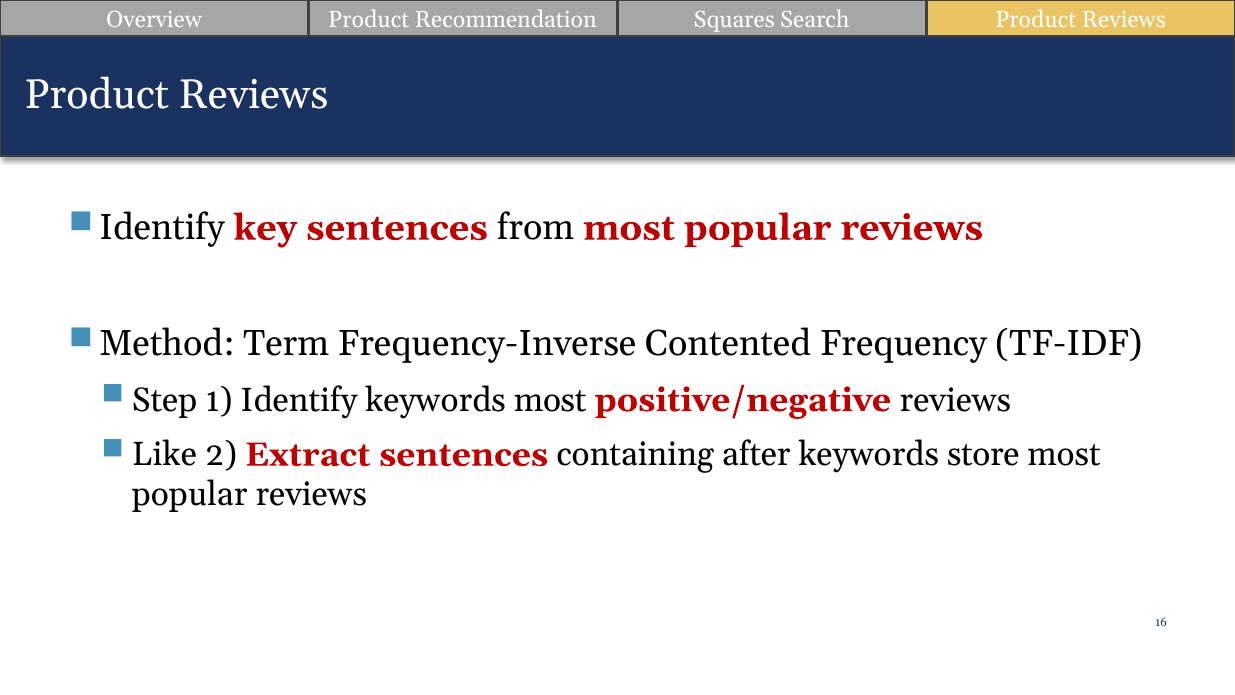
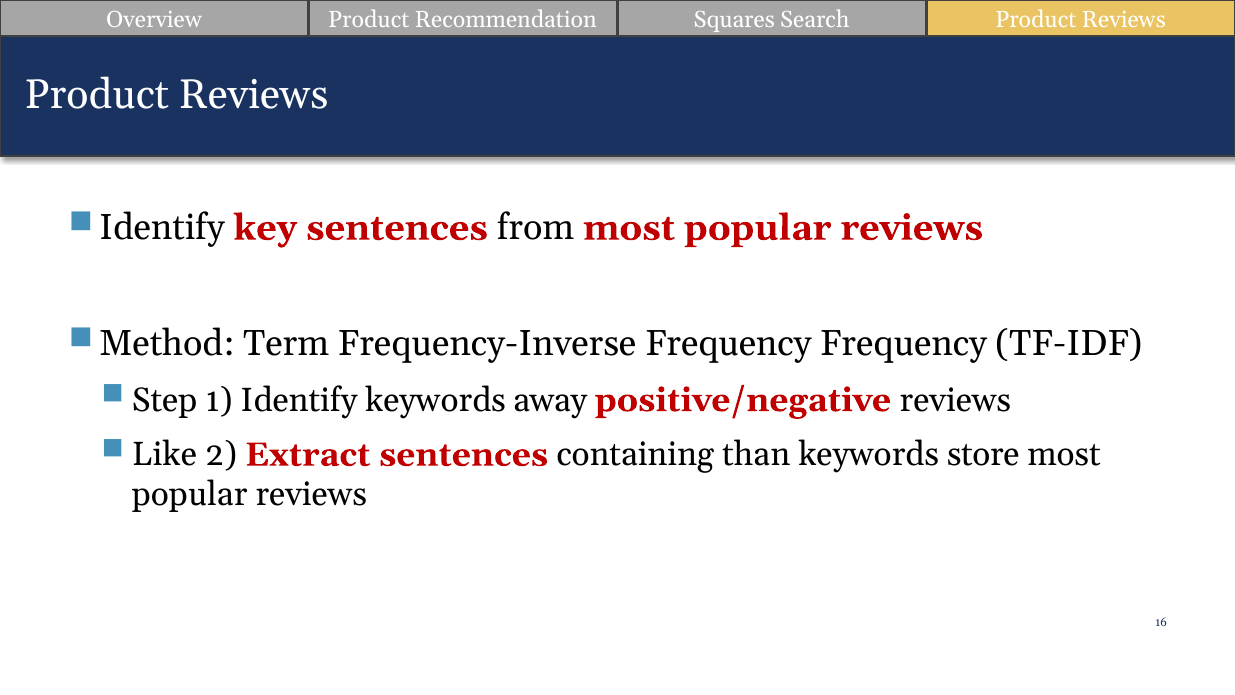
Frequency-Inverse Contented: Contented -> Frequency (728, 344)
keywords most: most -> away (550, 400)
after: after -> than (756, 454)
